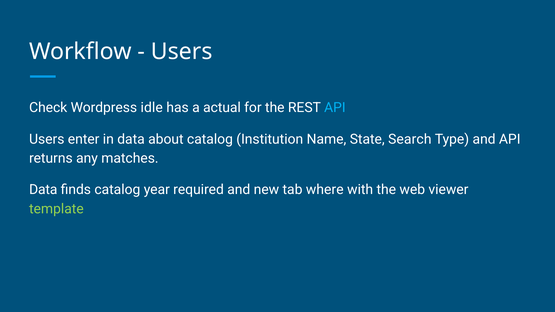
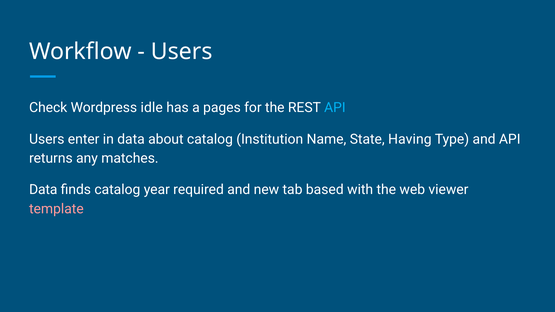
actual: actual -> pages (222, 108)
Search: Search -> Having (410, 139)
where: where -> based (325, 190)
template colour: light green -> pink (56, 209)
